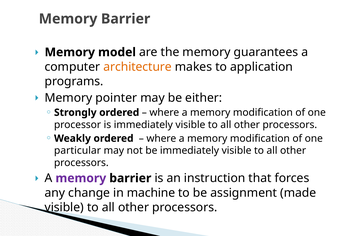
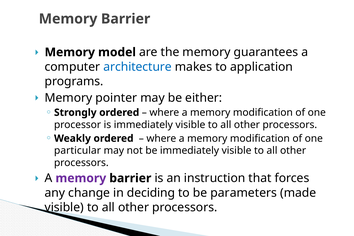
architecture colour: orange -> blue (138, 67)
machine: machine -> deciding (151, 193)
assignment: assignment -> parameters (244, 193)
